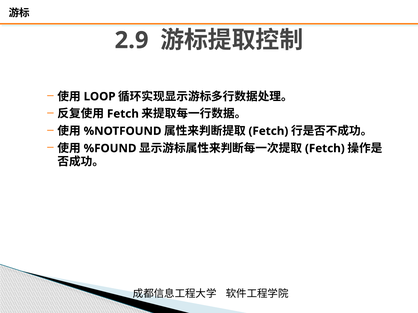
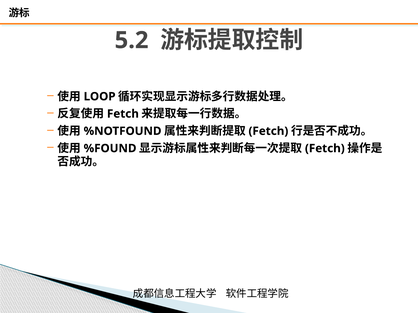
2.9: 2.9 -> 5.2 (132, 40)
